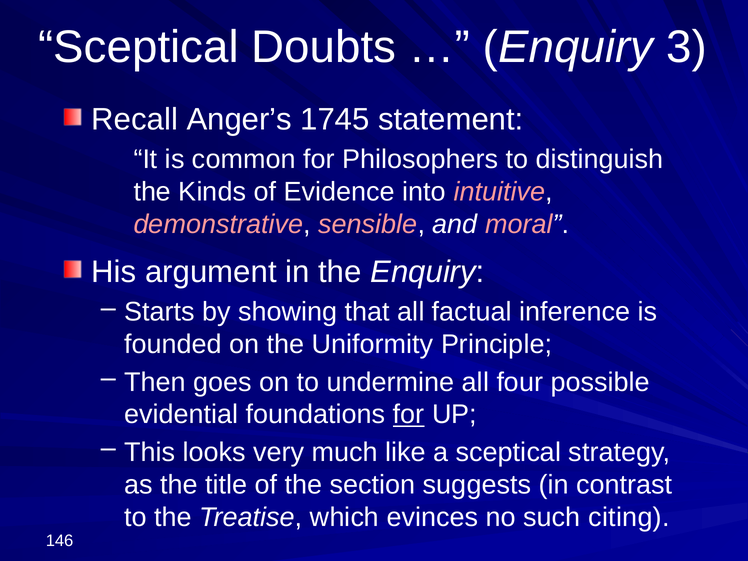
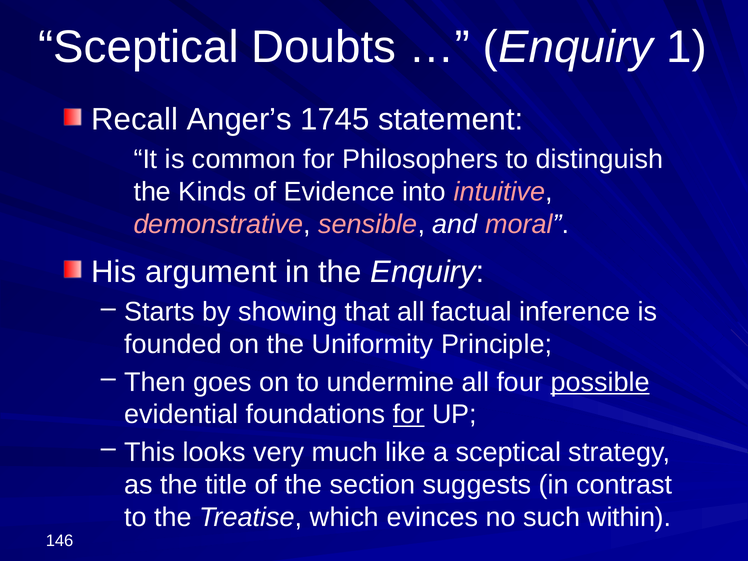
3: 3 -> 1 (686, 47)
possible underline: none -> present (600, 382)
citing: citing -> within (629, 517)
